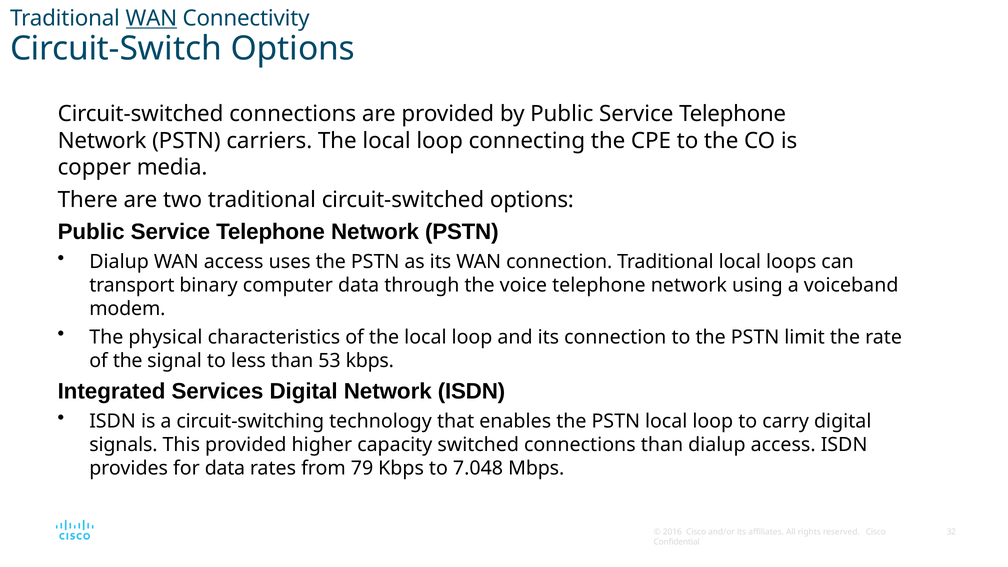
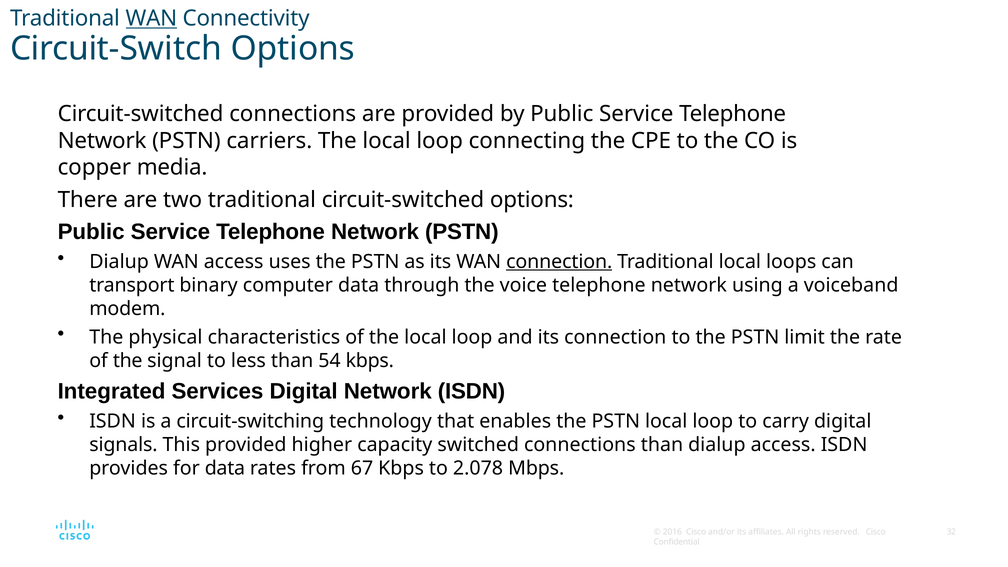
connection underline: none -> present (559, 262)
53: 53 -> 54 (330, 361)
79: 79 -> 67 (362, 468)
7.048: 7.048 -> 2.078 (478, 468)
